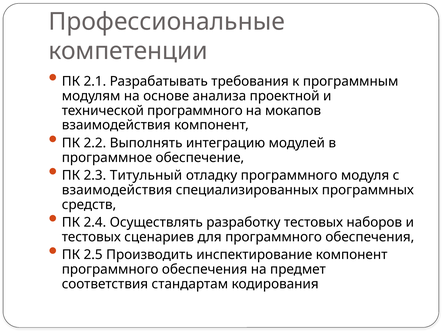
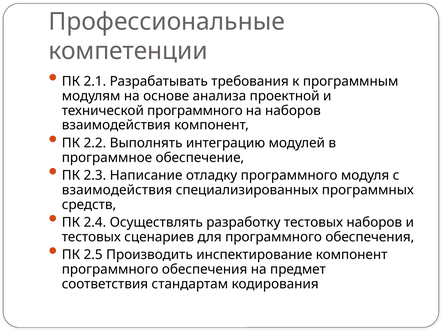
на мокапов: мокапов -> наборов (293, 110)
Титульный: Титульный -> Написание (146, 175)
